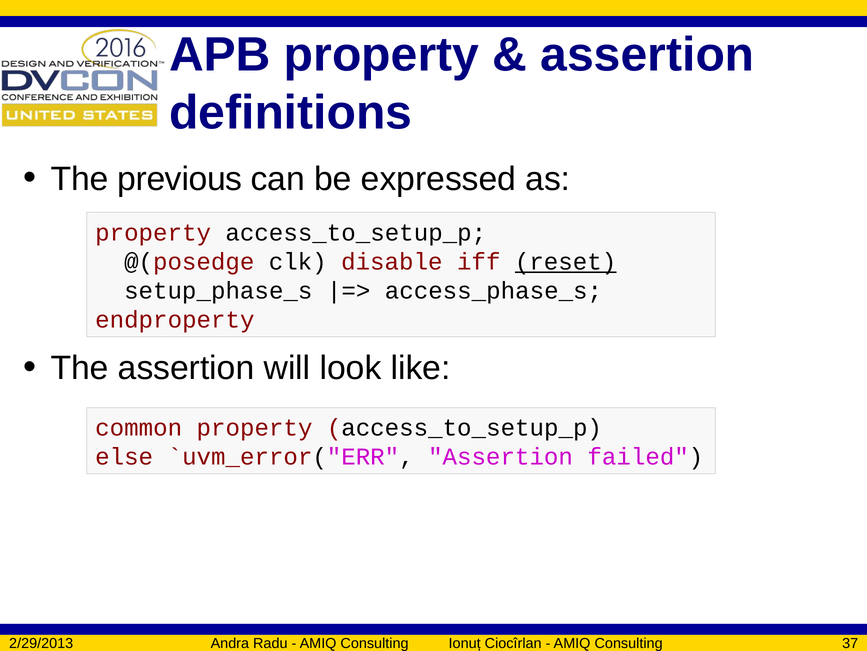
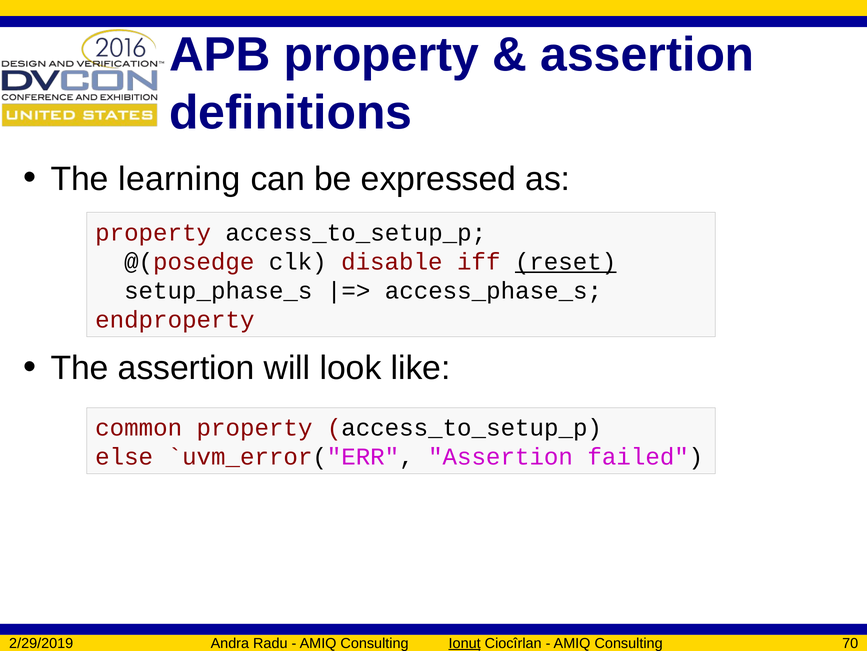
previous: previous -> learning (179, 179)
2/29/2013: 2/29/2013 -> 2/29/2019 (41, 643)
Ionuț underline: none -> present (465, 643)
37: 37 -> 70 (850, 643)
